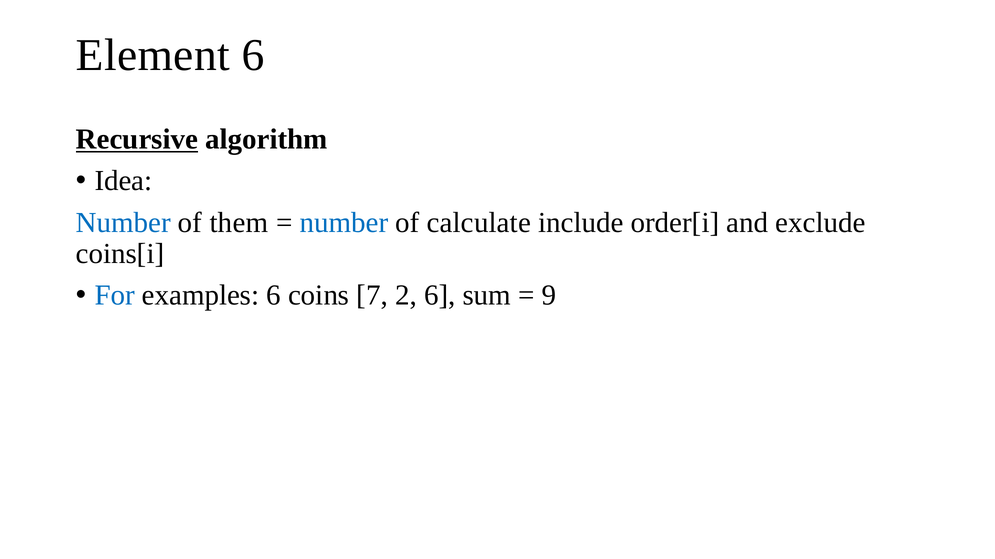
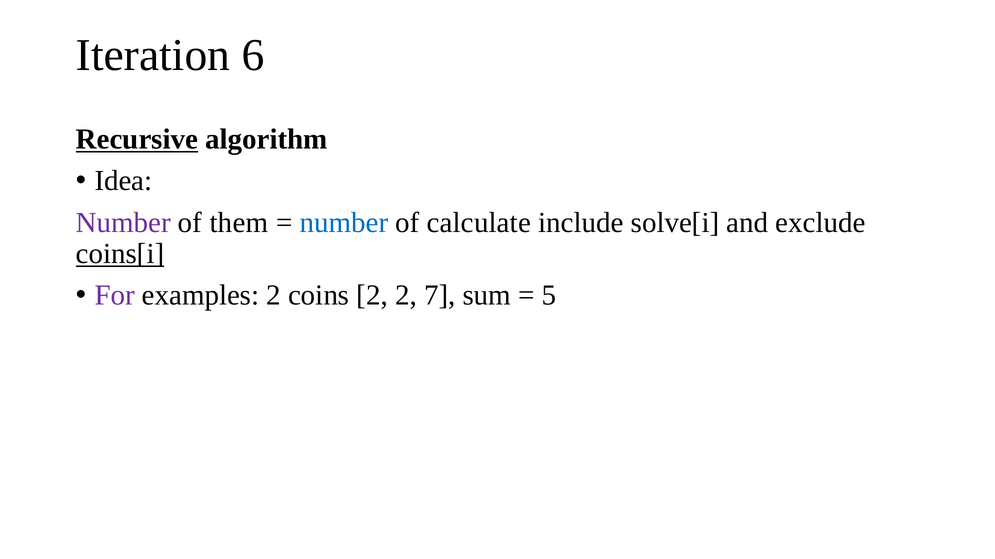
Element: Element -> Iteration (153, 55)
Number colour: blue -> purple (123, 223)
order[i: order[i -> solve[i (675, 223)
coins[i underline: none -> present (120, 254)
For colour: blue -> purple (115, 296)
examples 6: 6 -> 2 (274, 296)
coins 7: 7 -> 2 (372, 296)
2 6: 6 -> 7 (440, 296)
9: 9 -> 5 (549, 296)
